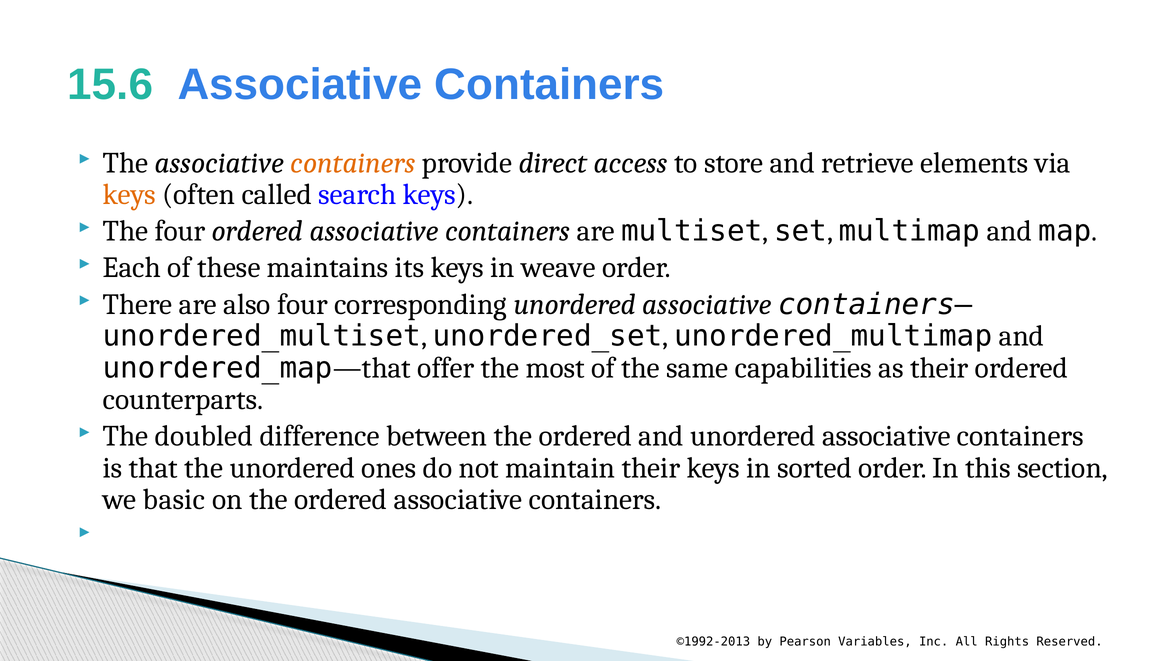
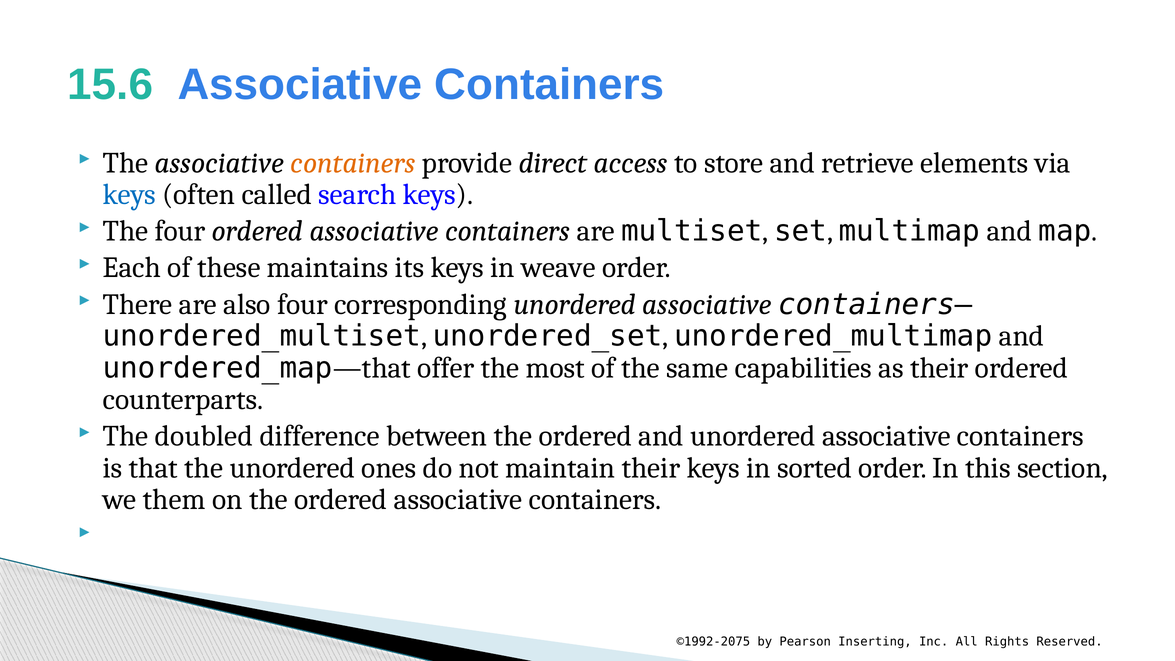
keys colour: orange -> blue (129, 195)
basic: basic -> them (174, 500)
©1992-2013: ©1992-2013 -> ©1992-2075 (713, 642)
Variables: Variables -> Inserting (875, 642)
